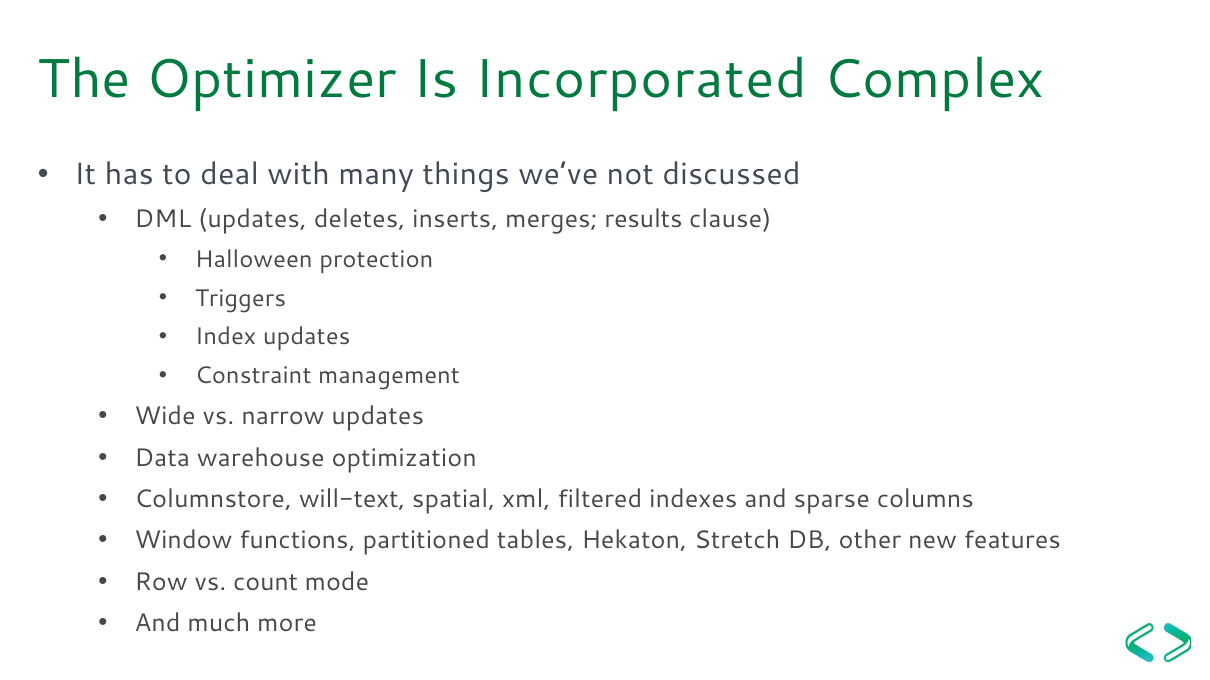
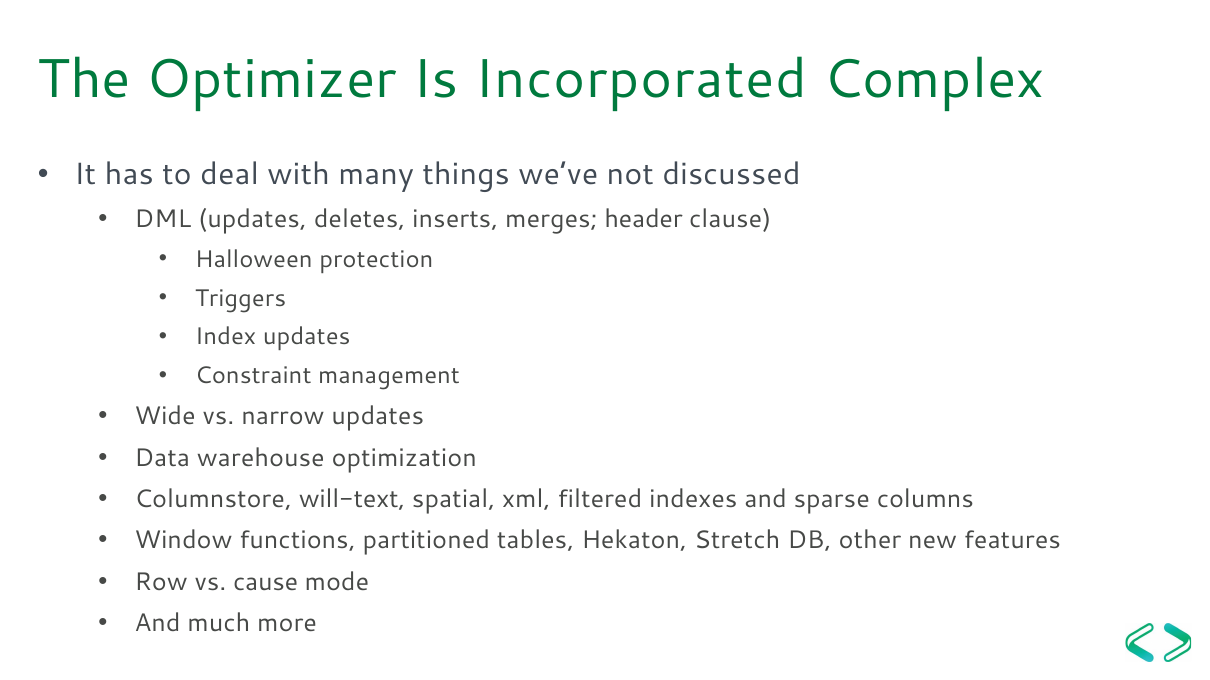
results: results -> header (644, 220)
count: count -> cause (266, 582)
